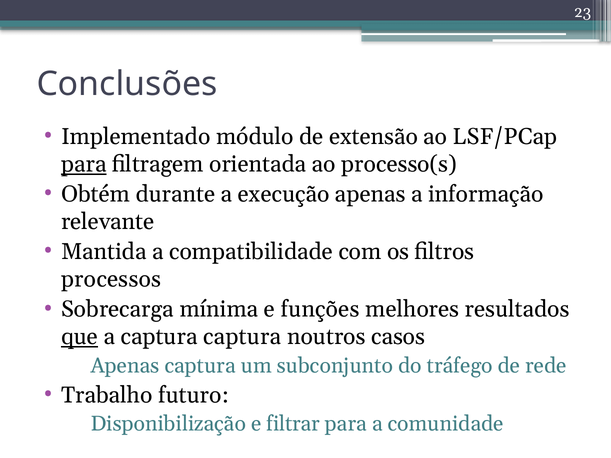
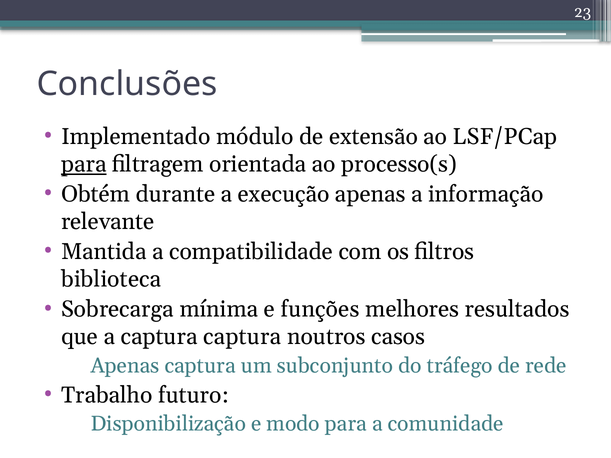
processos: processos -> biblioteca (111, 280)
que underline: present -> none (80, 337)
filtrar: filtrar -> modo (293, 424)
